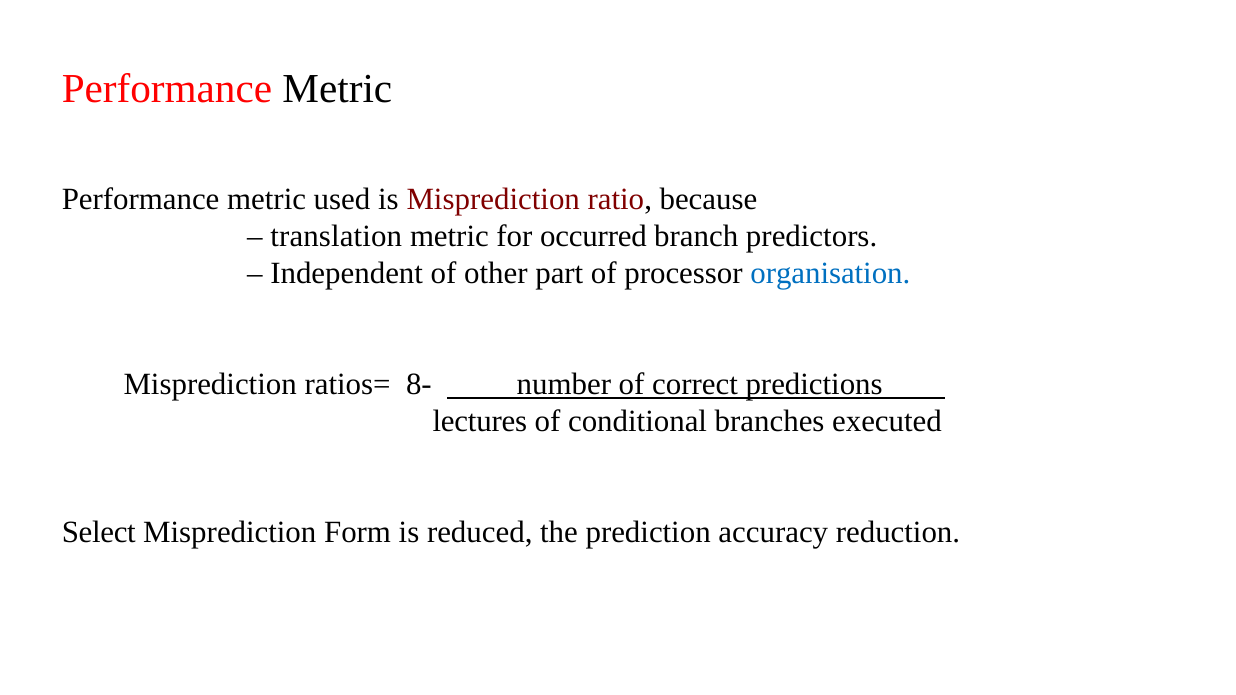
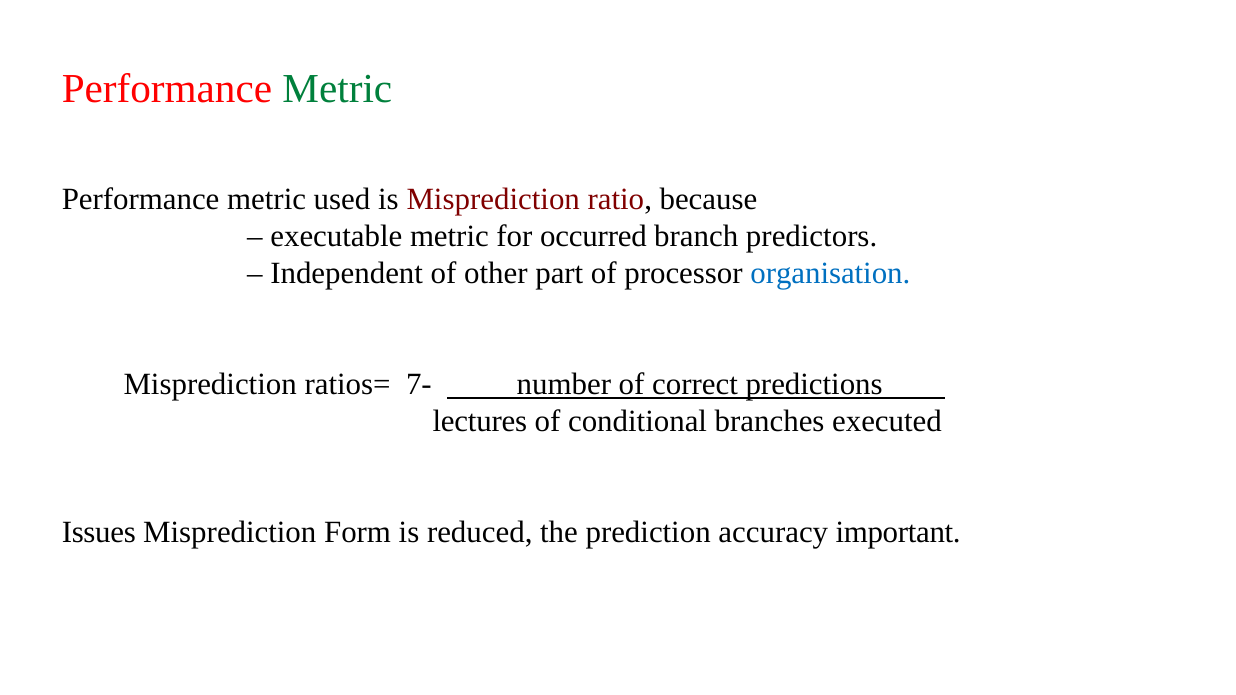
Metric colour: black -> green (337, 89)
translation: translation -> executable (336, 236)
8-: 8- -> 7- (419, 384)
Select: Select -> Issues (99, 533)
reduction: reduction -> important (898, 533)
